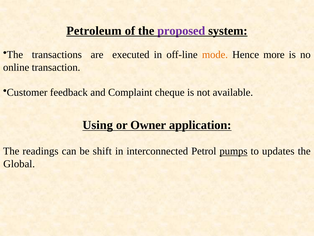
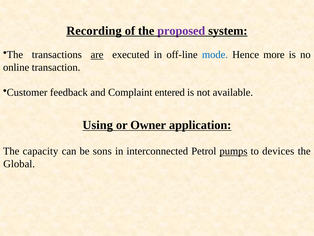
Petroleum: Petroleum -> Recording (94, 31)
are underline: none -> present (97, 55)
mode colour: orange -> blue (215, 55)
cheque: cheque -> entered (170, 92)
readings: readings -> capacity (40, 151)
shift: shift -> sons (102, 151)
updates: updates -> devices (278, 151)
